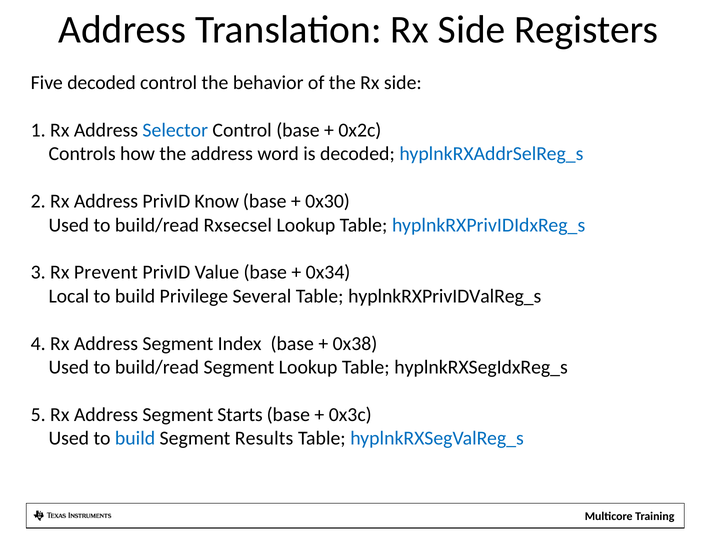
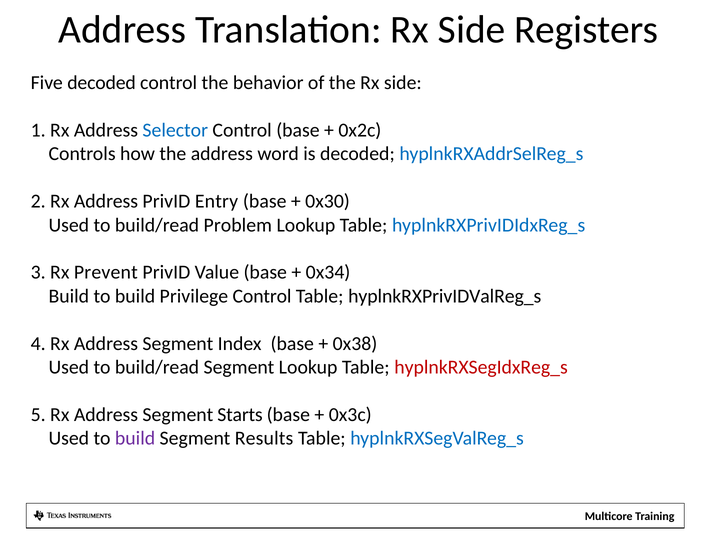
Know: Know -> Entry (217, 201)
Rxsecsel: Rxsecsel -> Problem (238, 225)
Local: Local -> Build (69, 296)
Privilege Several: Several -> Control (262, 296)
hyplnkRXSegIdxReg_s colour: black -> red (481, 367)
build colour: blue -> purple (135, 438)
